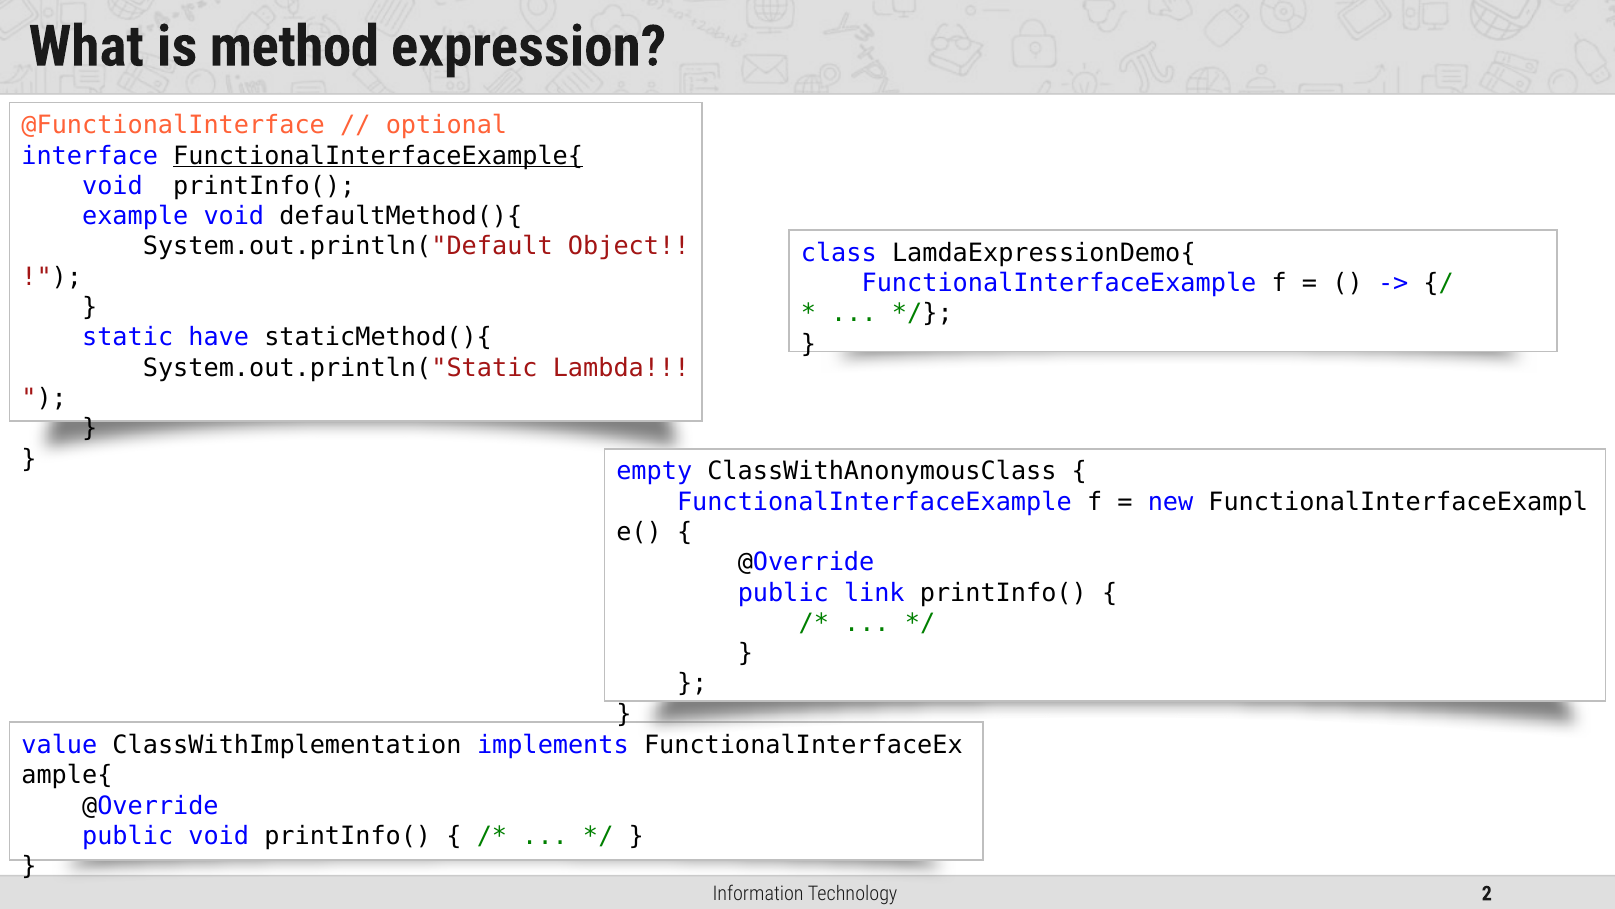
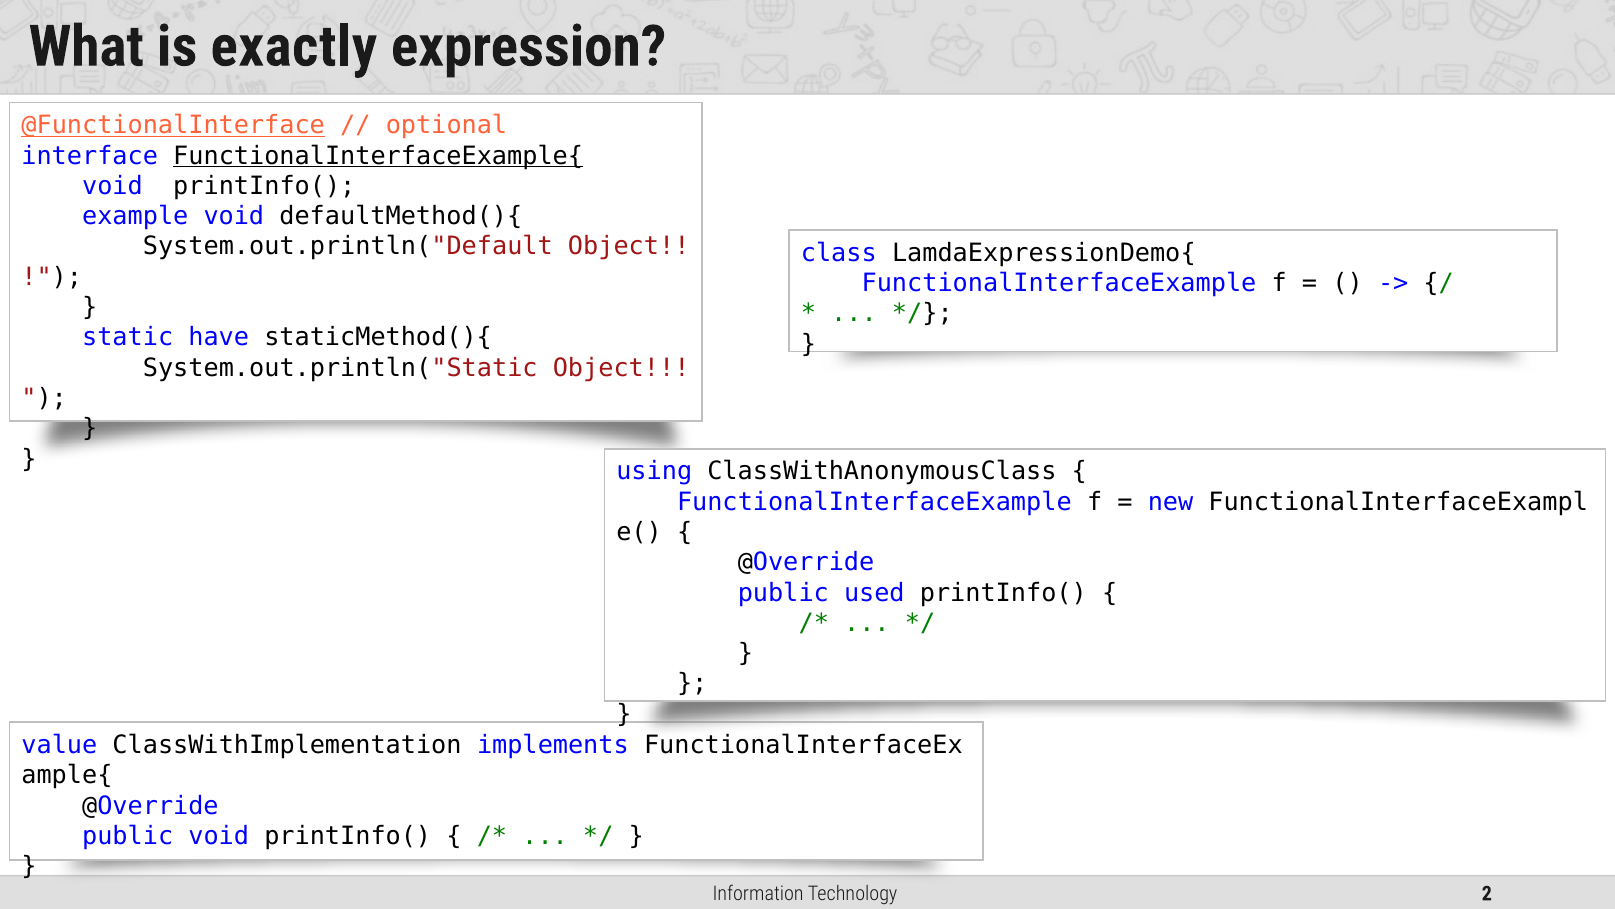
method: method -> exactly (294, 47)
@FunctionalInterface underline: none -> present (173, 125)
System.out.println("Static Lambda: Lambda -> Object (621, 368)
empty: empty -> using (654, 471)
link: link -> used (874, 592)
